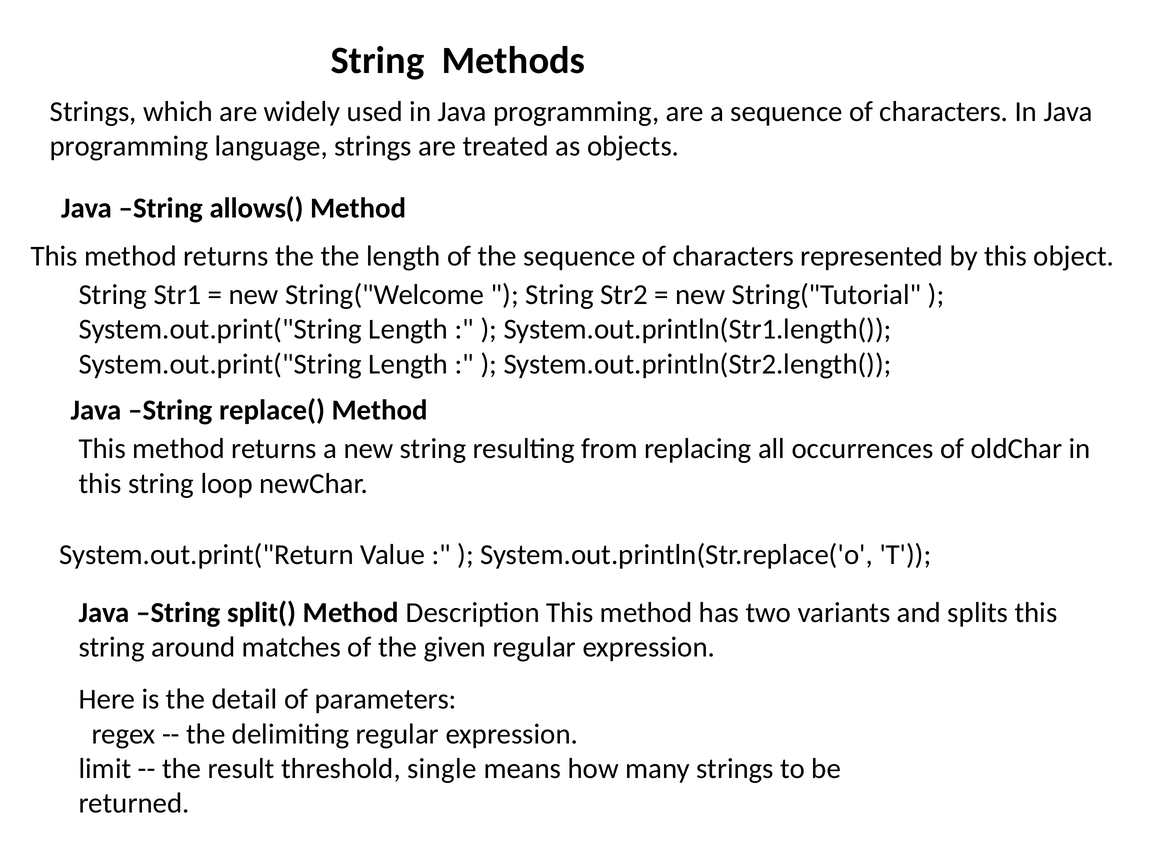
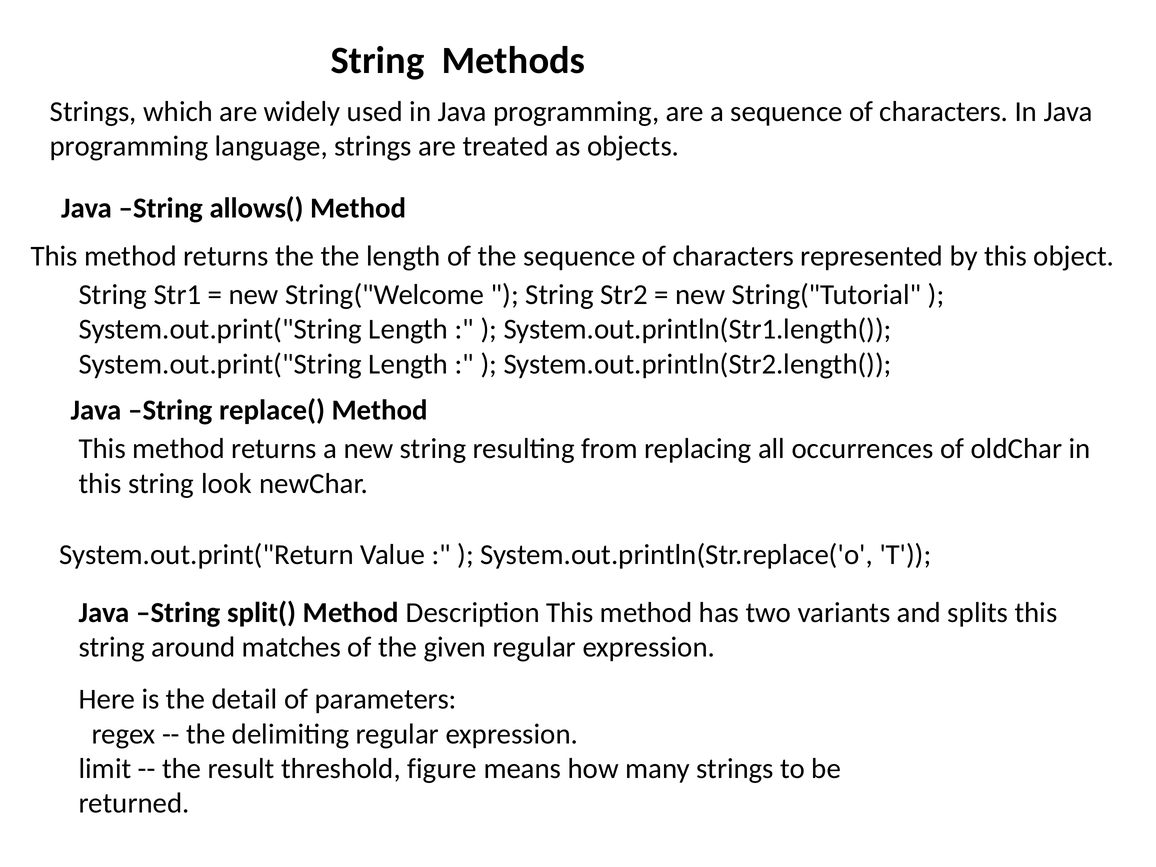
loop: loop -> look (227, 484)
single: single -> figure (442, 769)
